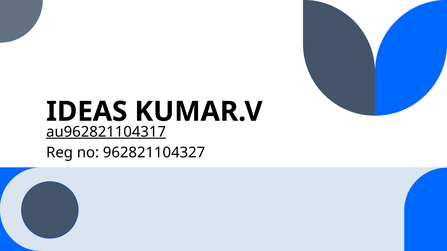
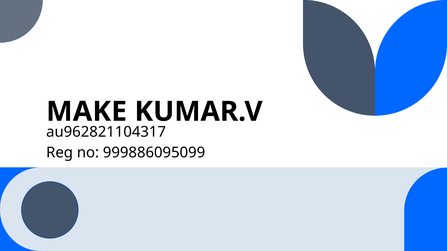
IDEAS: IDEAS -> MAKE (87, 112)
au962821104317 underline: present -> none (106, 132)
962821104327: 962821104327 -> 999886095099 (154, 153)
